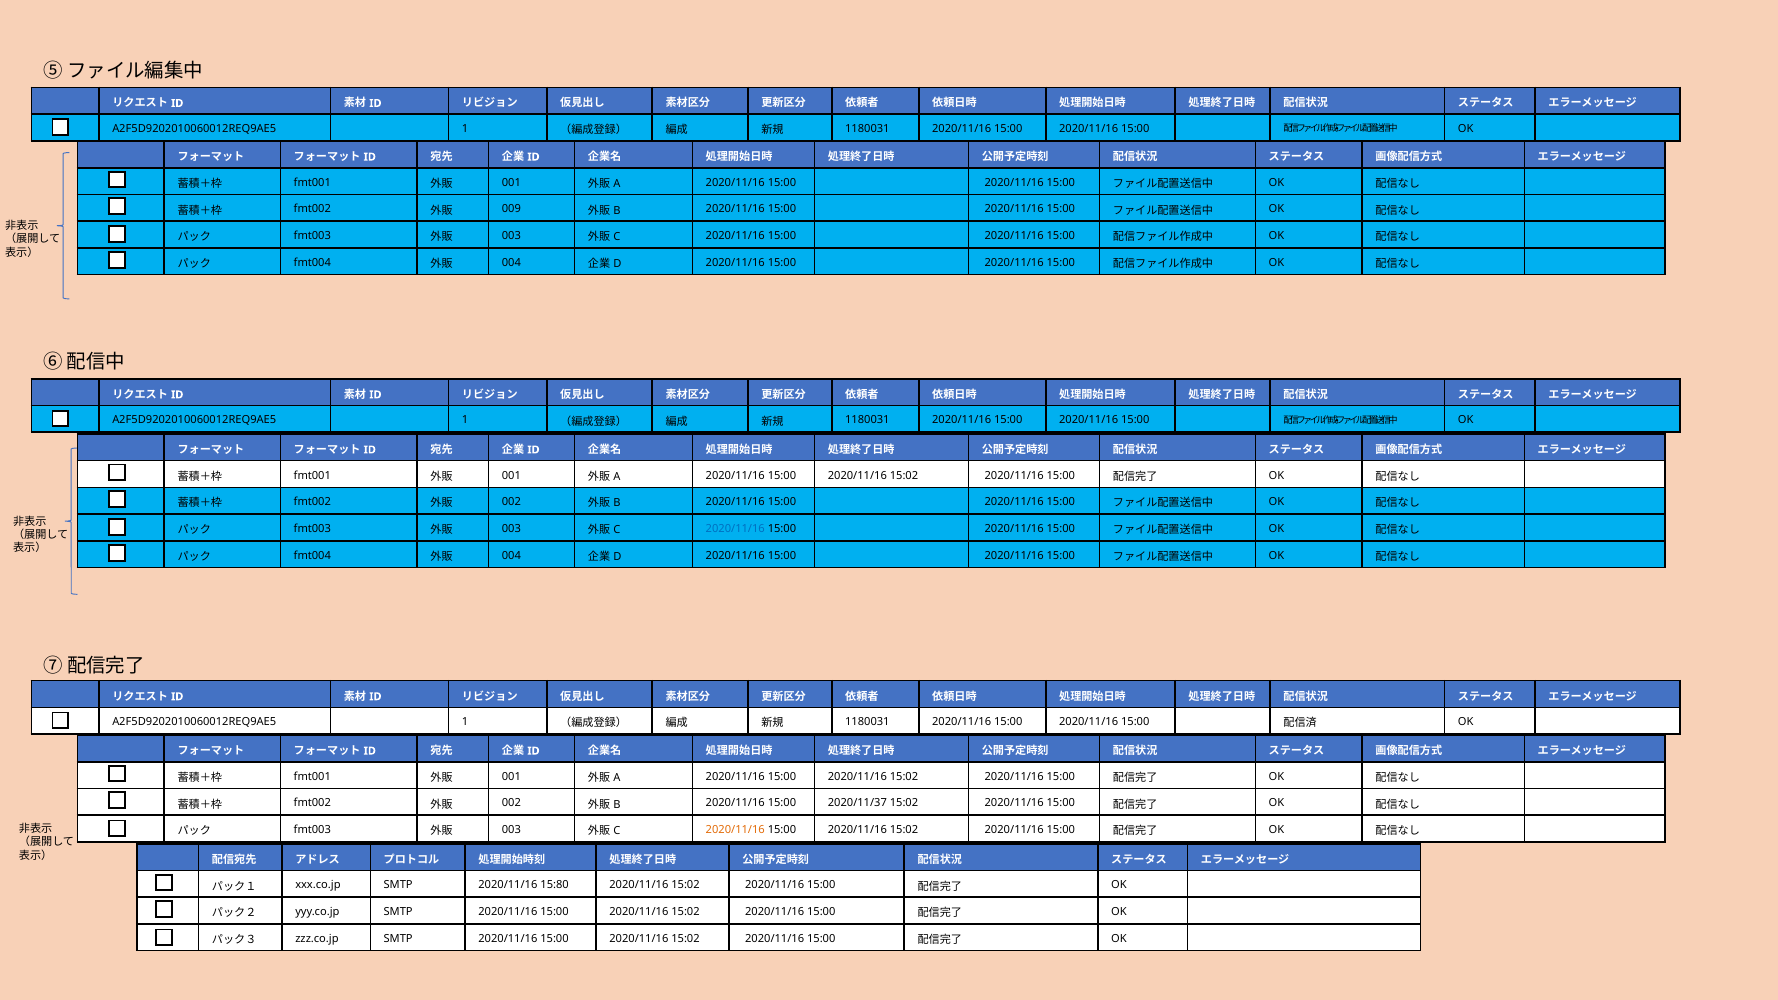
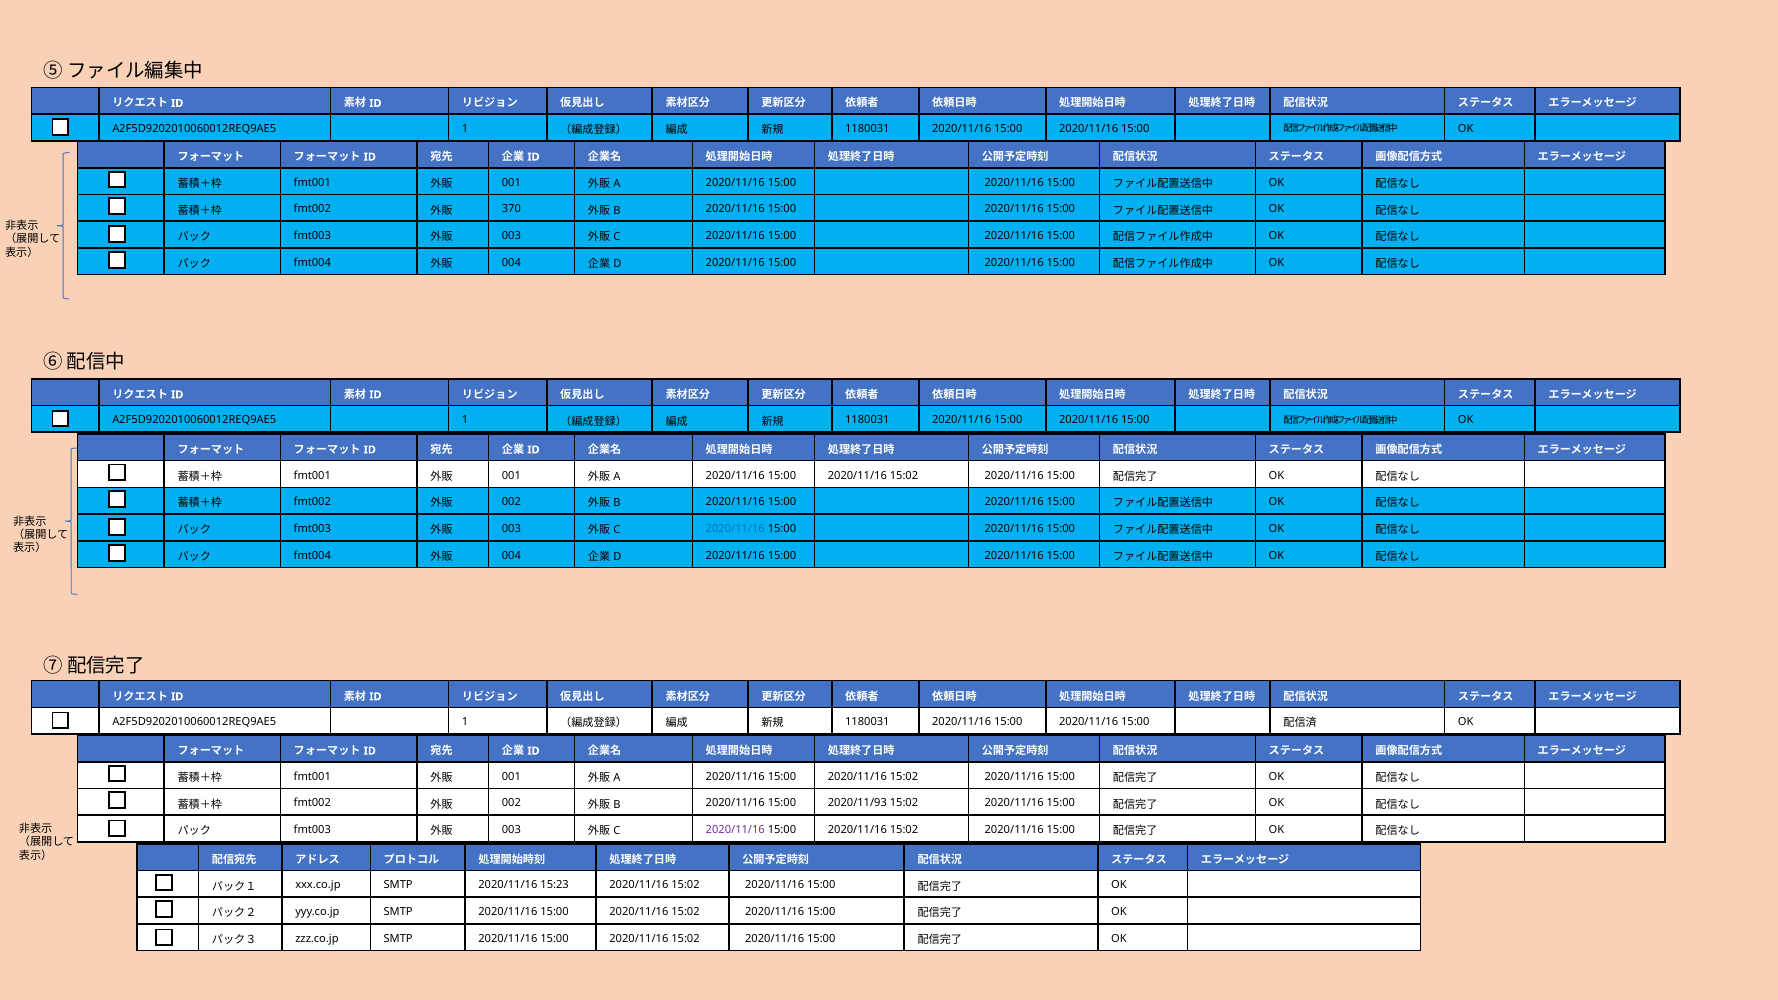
009: 009 -> 370 (511, 209)
2020/11/37: 2020/11/37 -> 2020/11/93 (857, 803)
2020/11/16 colour: orange -> purple (735, 830)
15:80: 15:80 -> 15:23 (555, 885)
